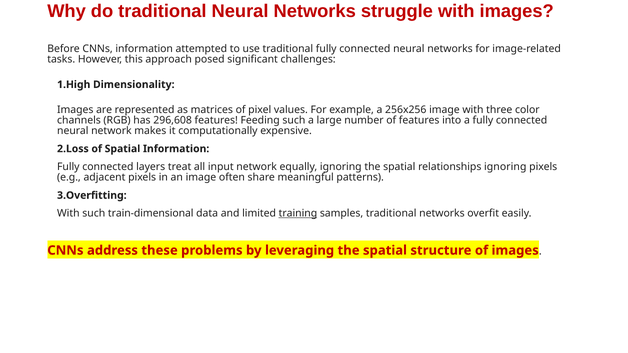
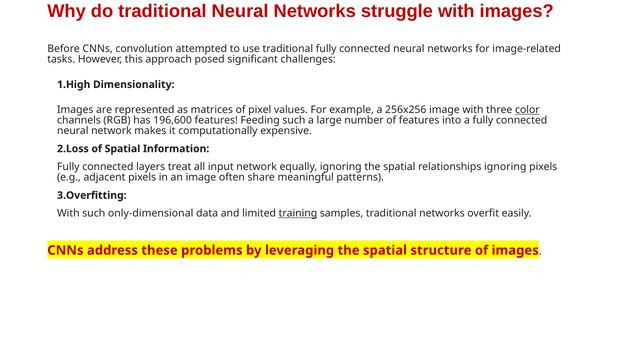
CNNs information: information -> convolution (144, 49)
color underline: none -> present (527, 110)
296,608: 296,608 -> 196,600 (173, 120)
train-dimensional: train-dimensional -> only-dimensional (151, 214)
